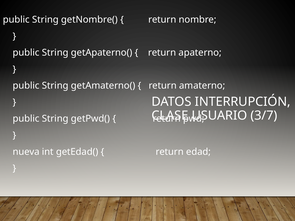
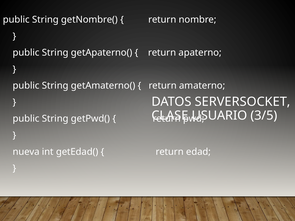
INTERRUPCIÓN: INTERRUPCIÓN -> SERVERSOCKET (243, 102)
3/7: 3/7 -> 3/5 (264, 116)
